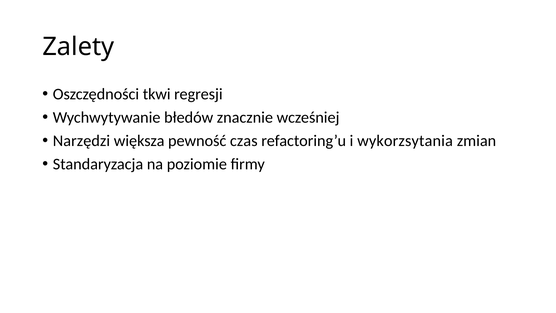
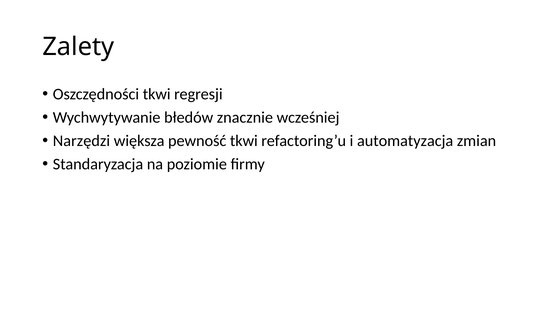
pewność czas: czas -> tkwi (244, 141)
wykorzsytania: wykorzsytania -> automatyzacja (405, 141)
